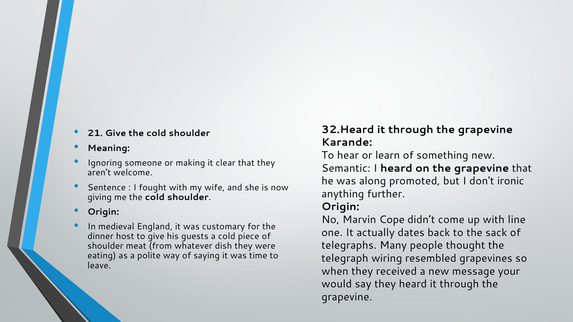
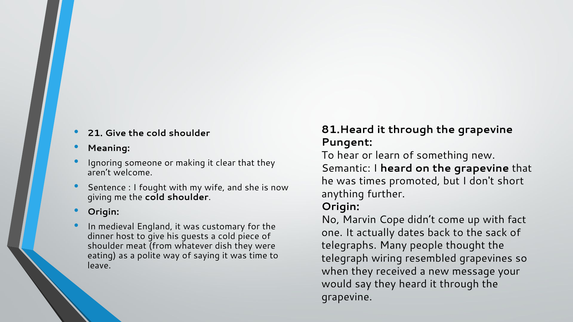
32.Heard: 32.Heard -> 81.Heard (348, 130)
Karande: Karande -> Pungent (347, 143)
along: along -> times (373, 181)
ironic: ironic -> short (511, 181)
line: line -> fact (517, 220)
